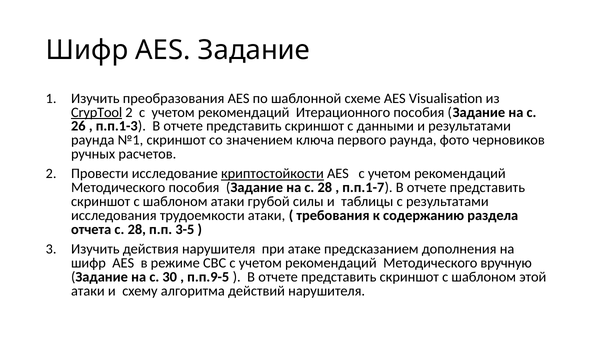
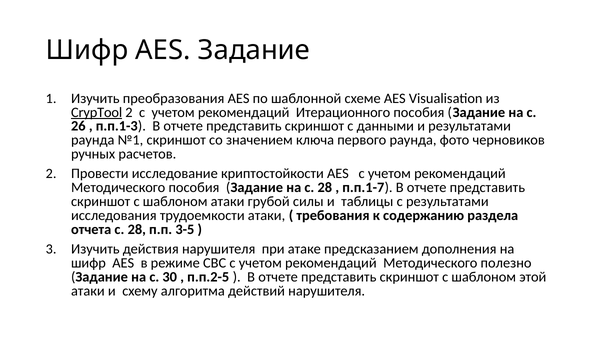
криптостойкости underline: present -> none (272, 174)
вручную: вручную -> полезно (506, 263)
п.п.9-5: п.п.9-5 -> п.п.2-5 (208, 277)
